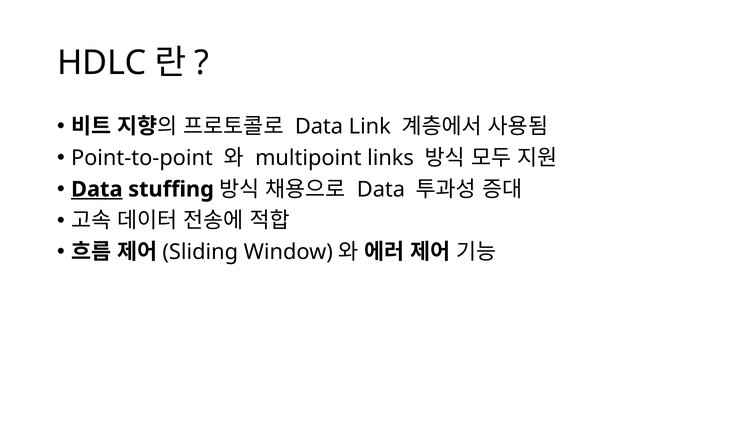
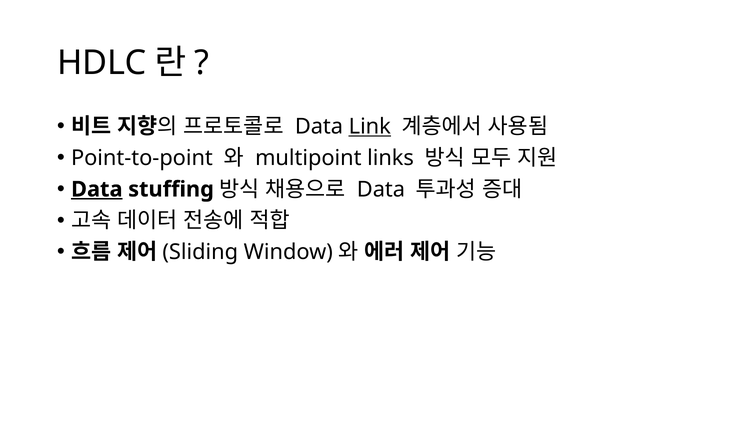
Link underline: none -> present (370, 126)
